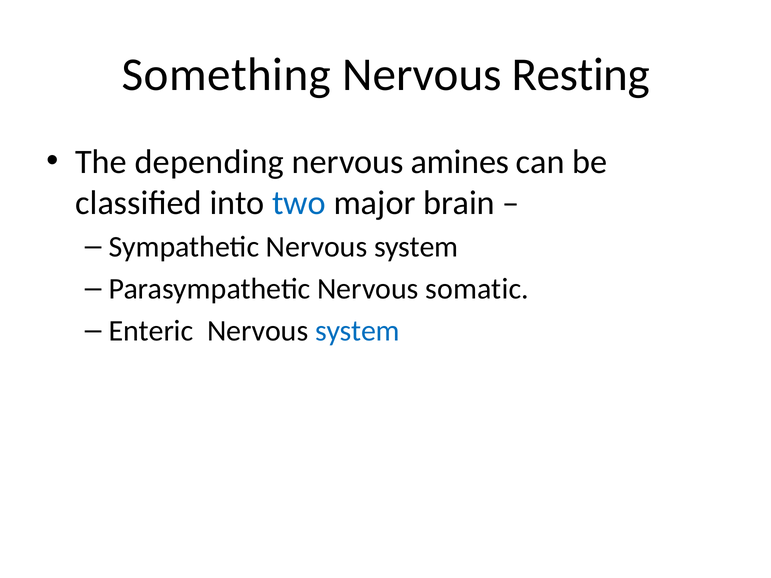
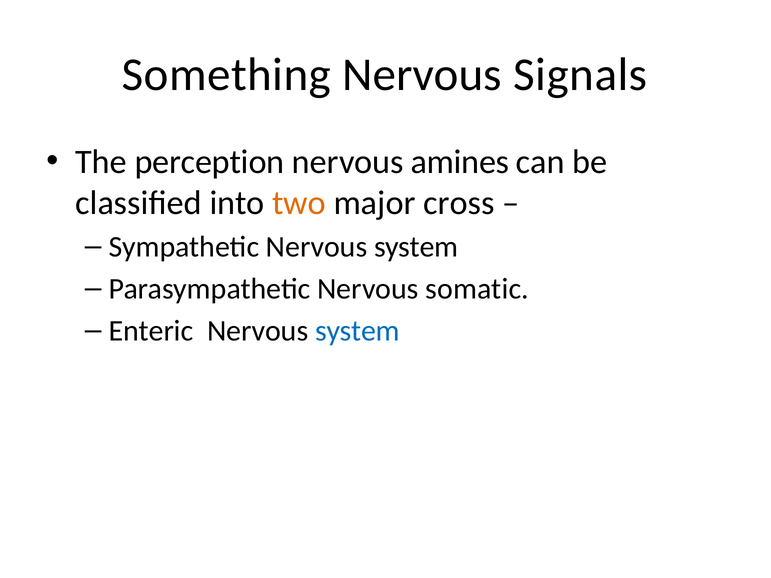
Resting: Resting -> Signals (580, 75)
depending: depending -> perception (210, 162)
two colour: blue -> orange (299, 203)
brain: brain -> cross (459, 203)
